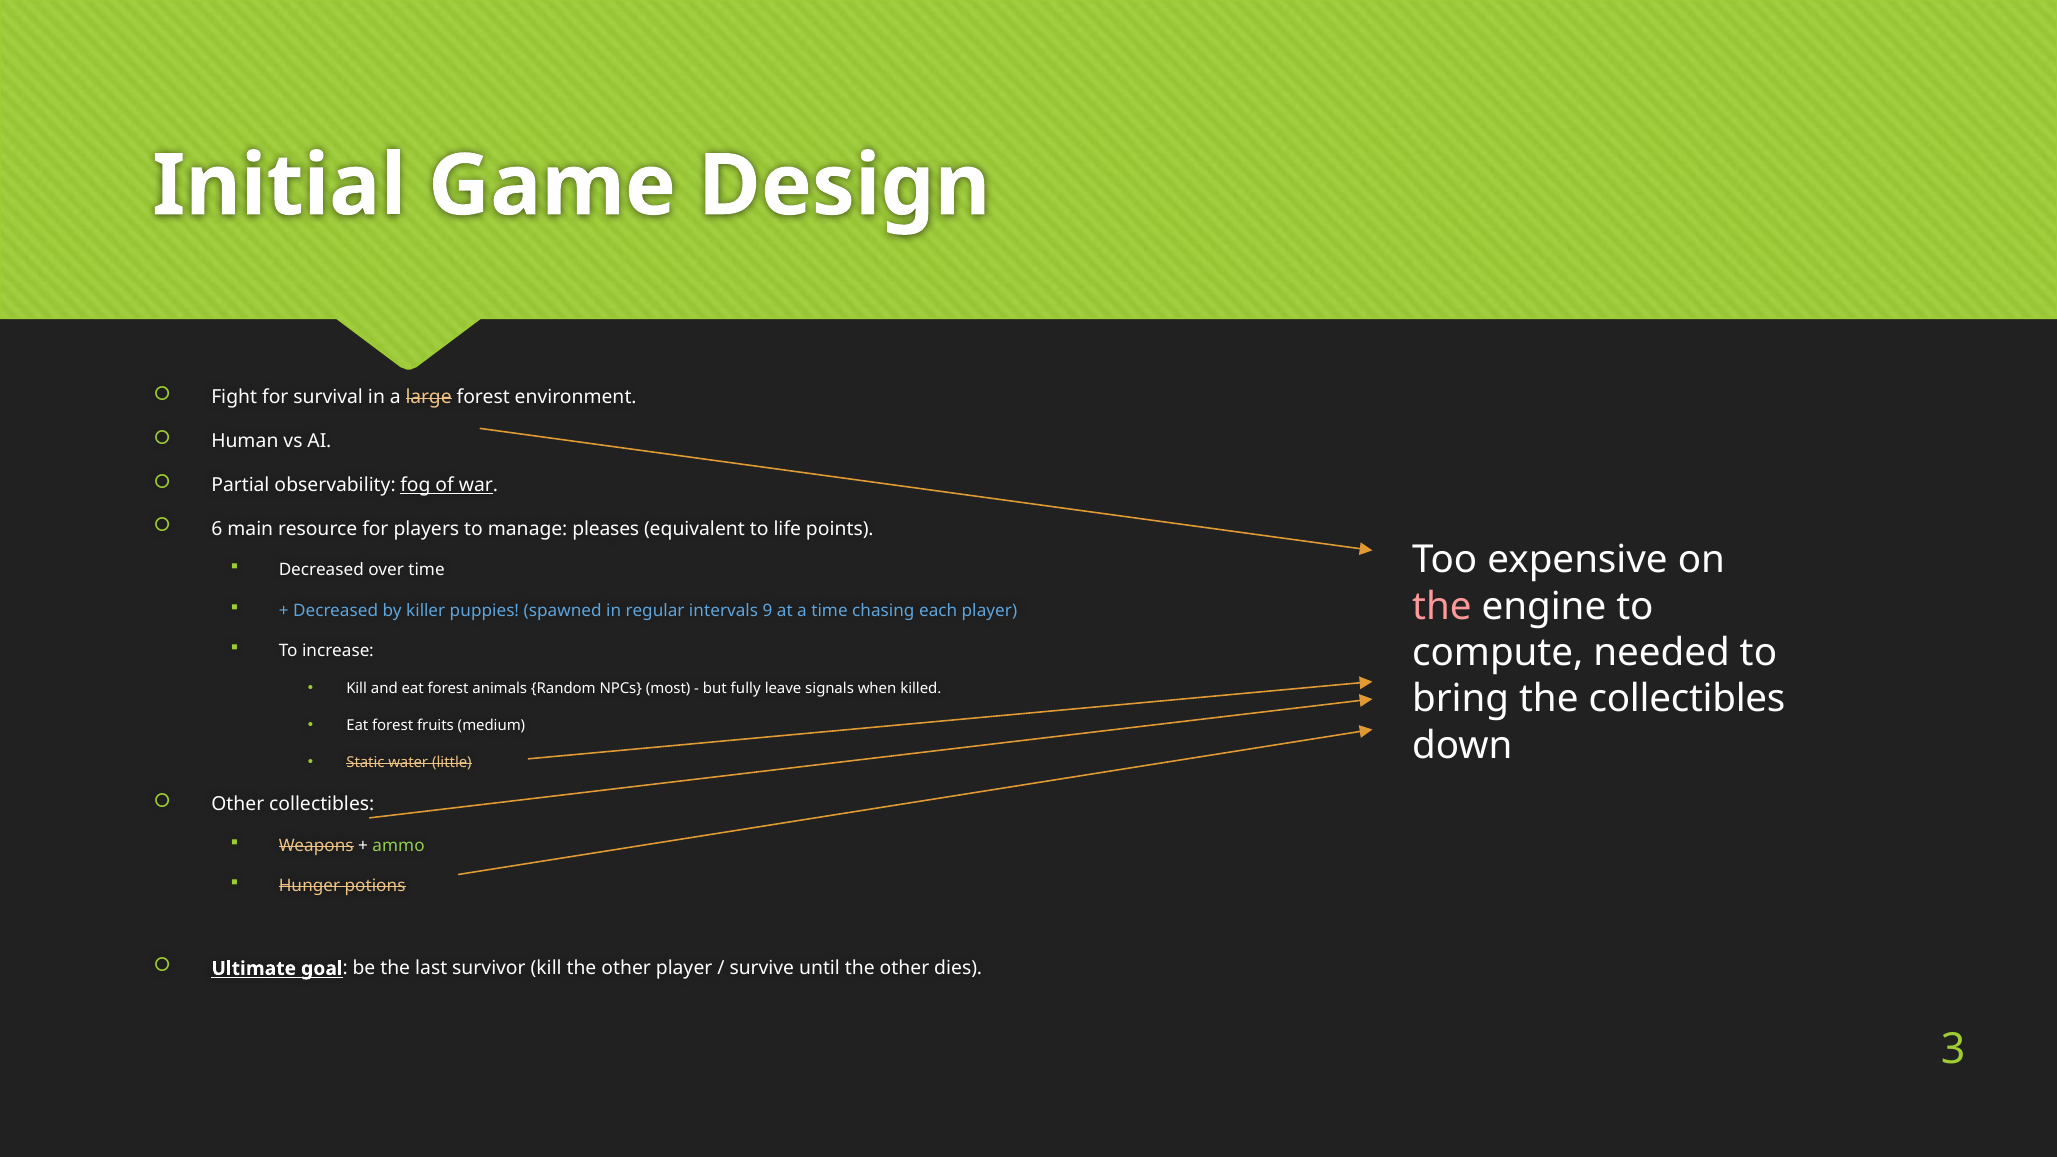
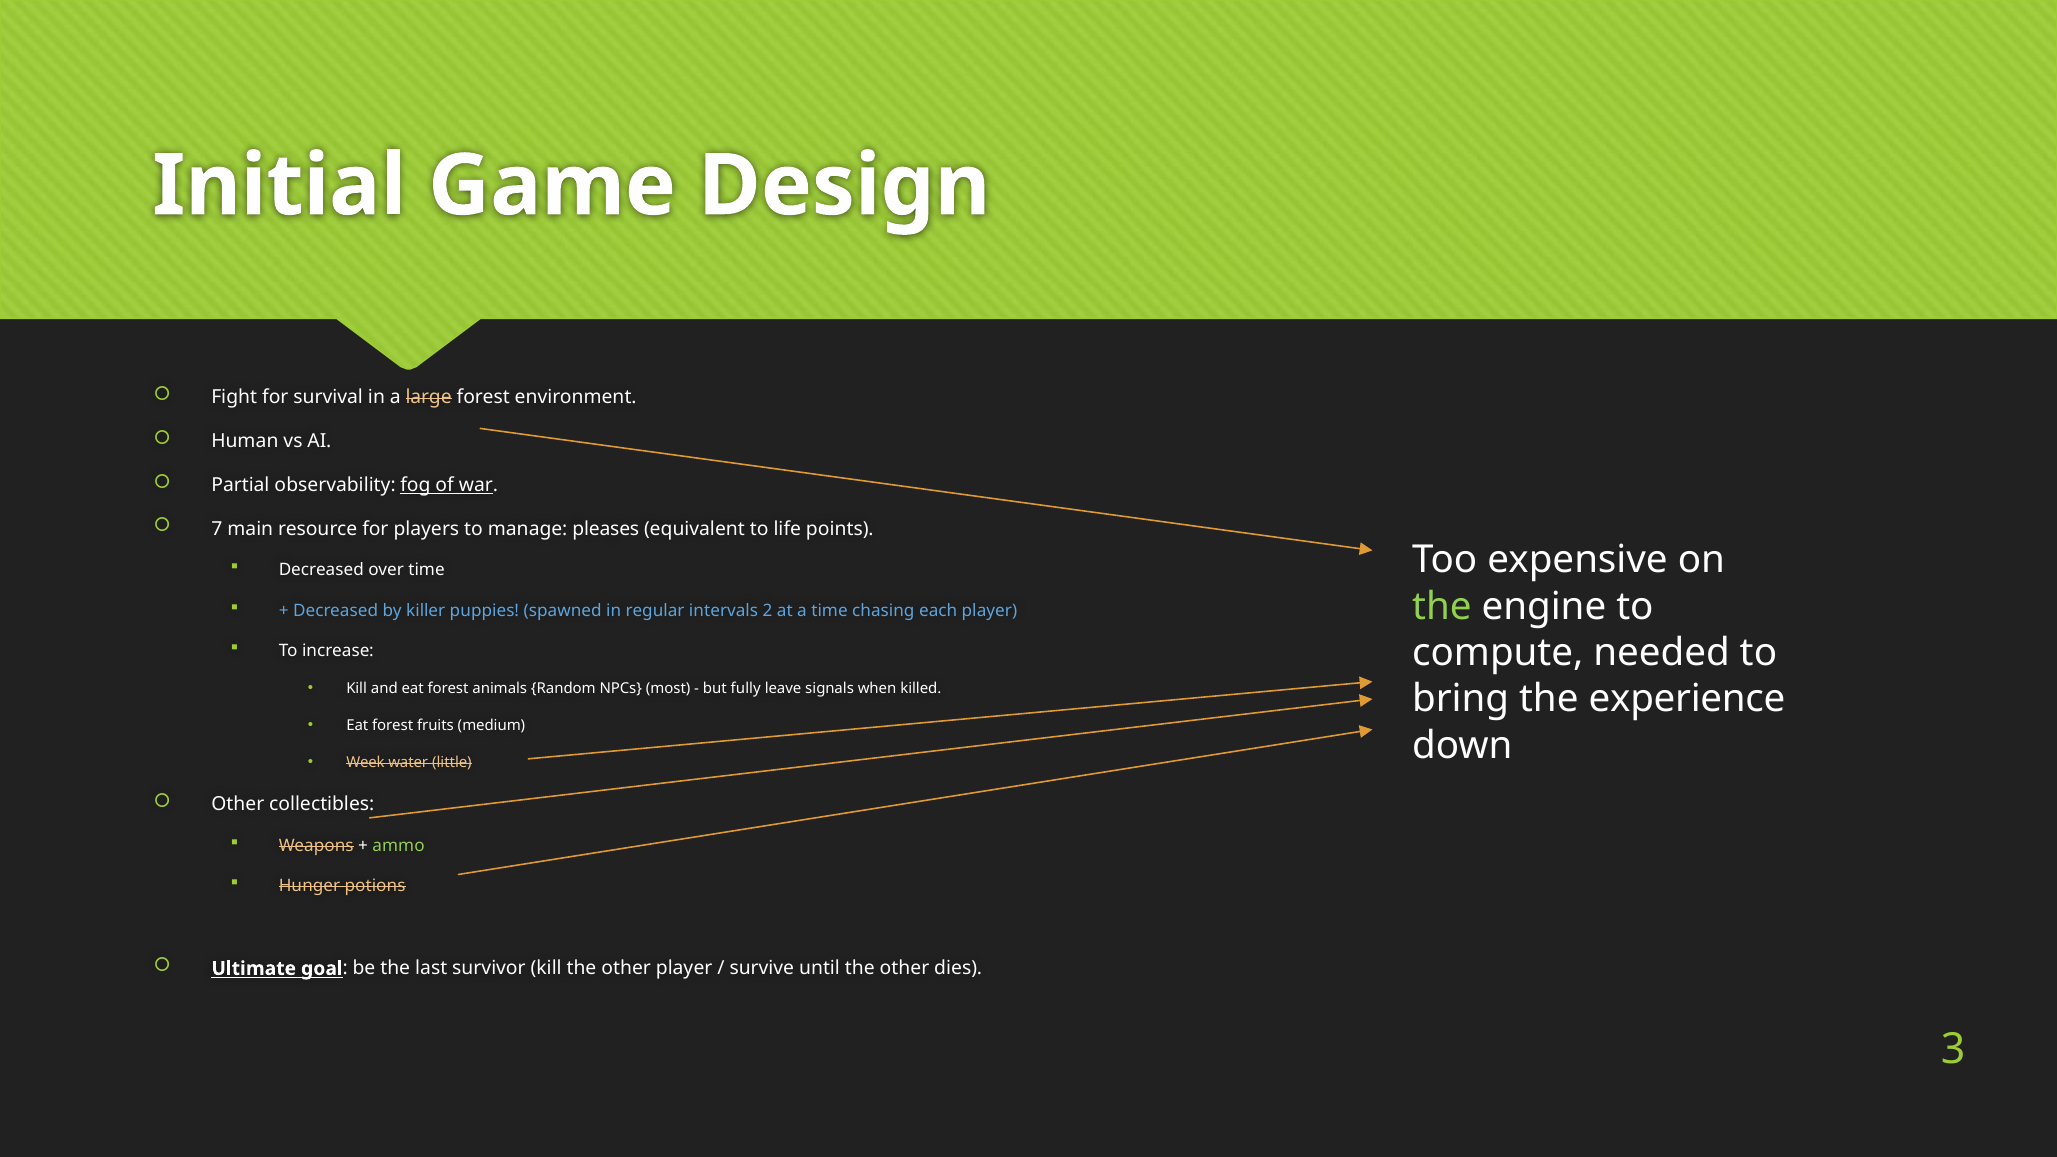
6: 6 -> 7 (217, 529)
the colour: pink -> light green (1442, 606)
9: 9 -> 2 (768, 611)
the collectibles: collectibles -> experience (1687, 699)
Static: Static -> Week (366, 763)
